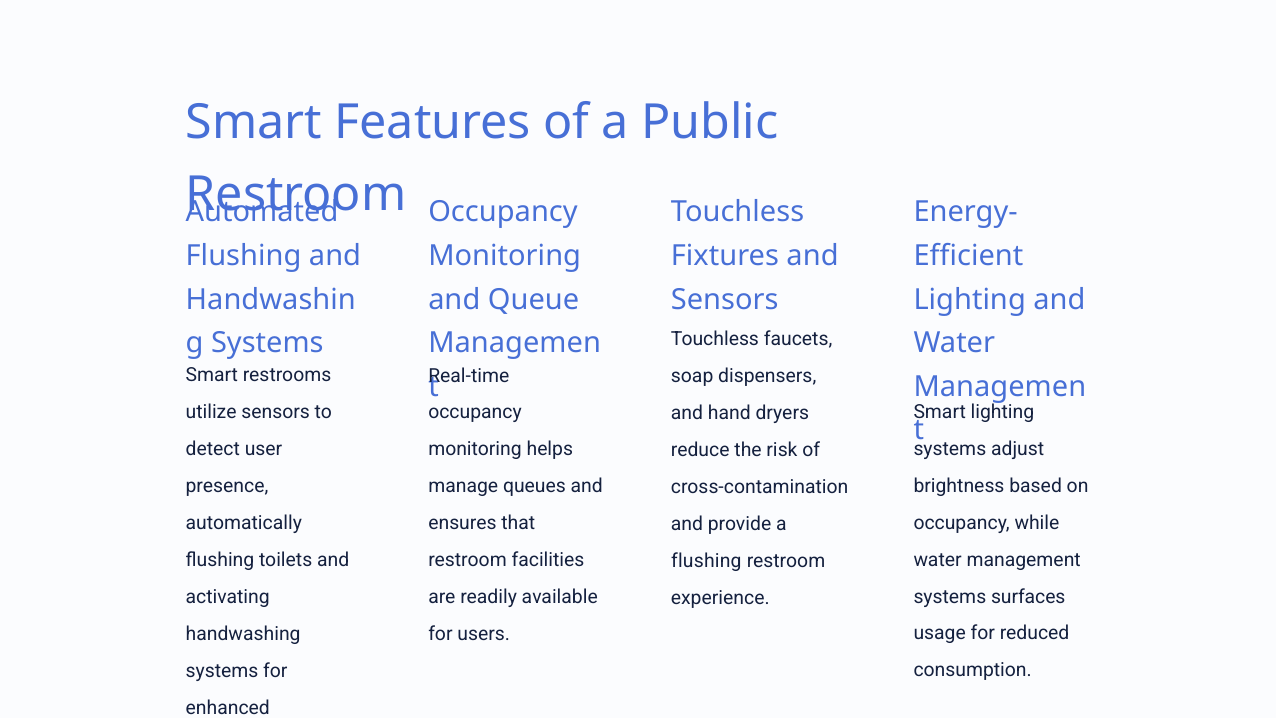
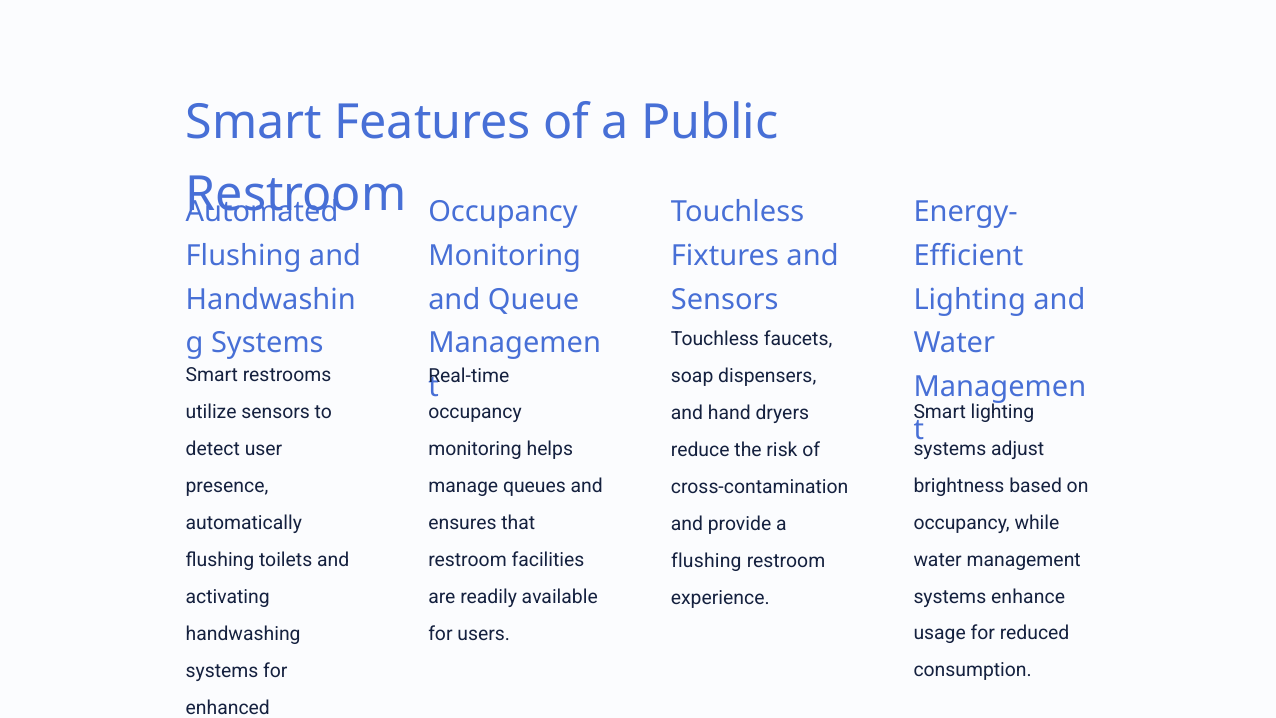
surfaces: surfaces -> enhance (1028, 596)
